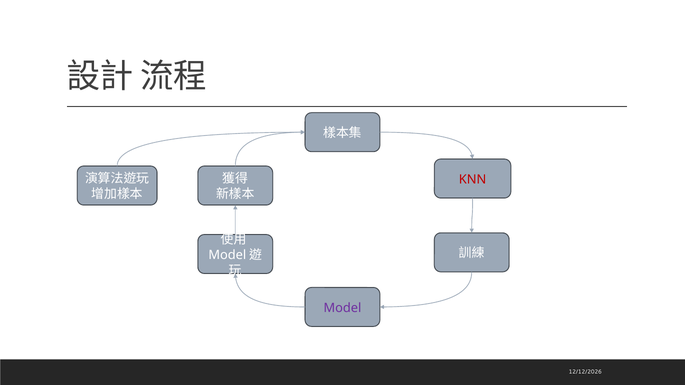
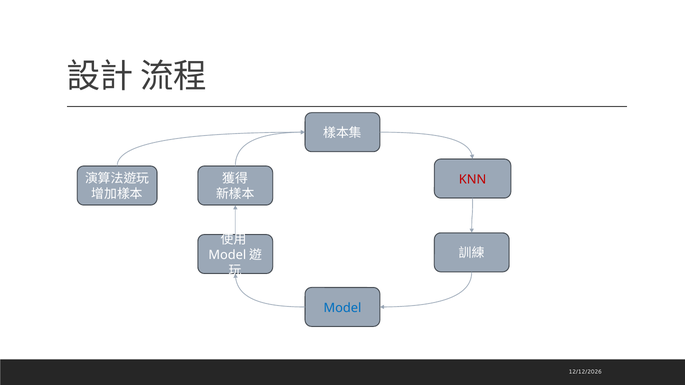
Model colour: purple -> blue (342, 308)
